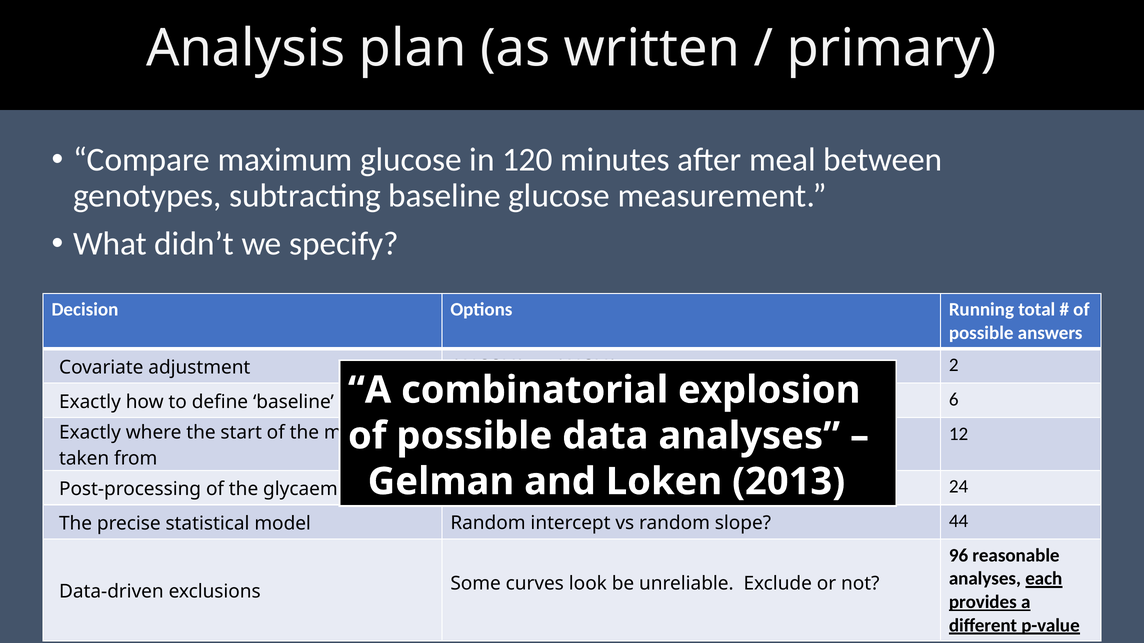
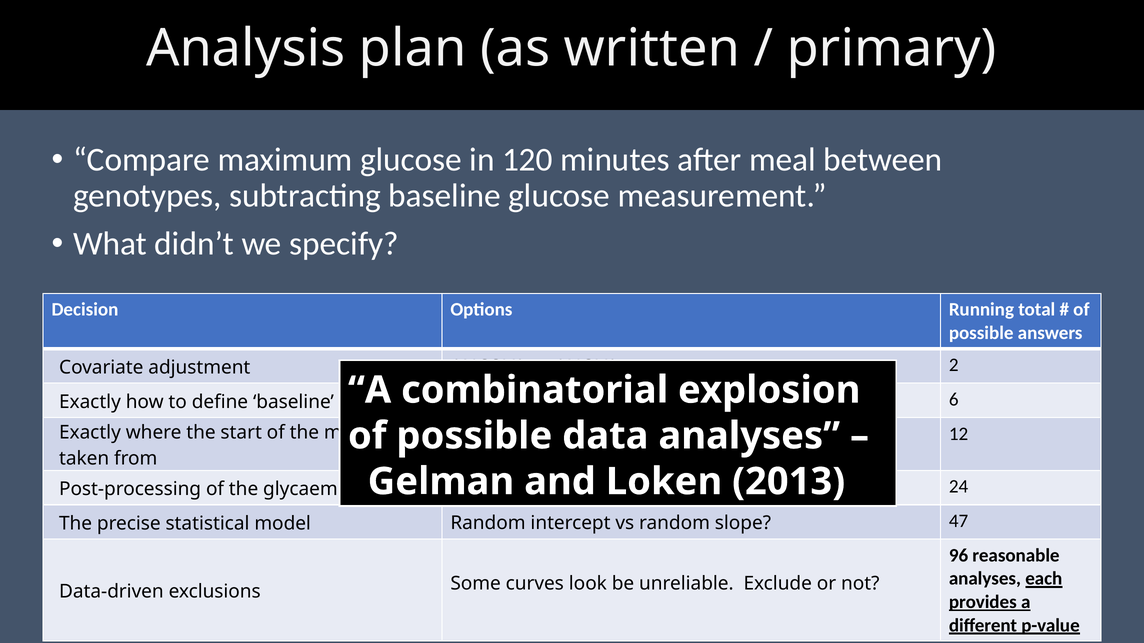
44: 44 -> 47 (959, 521)
